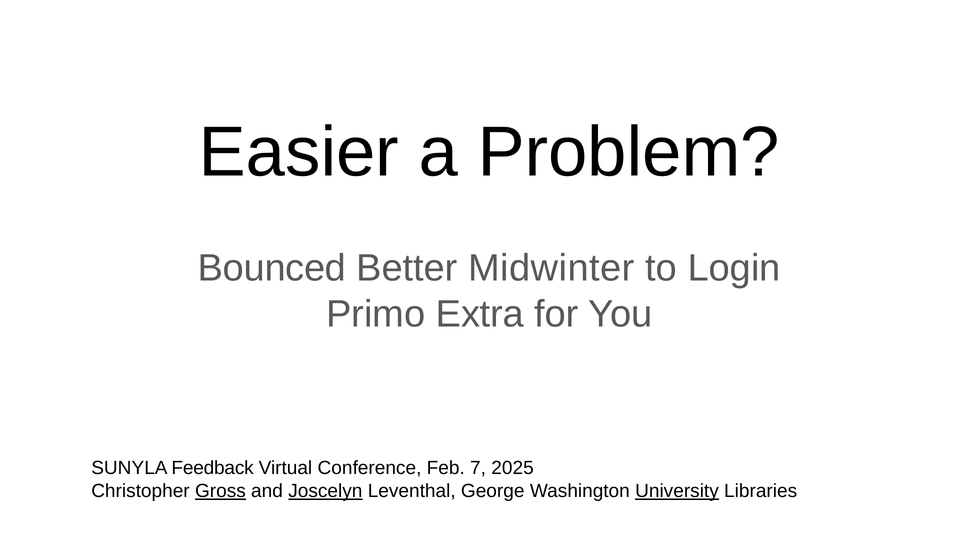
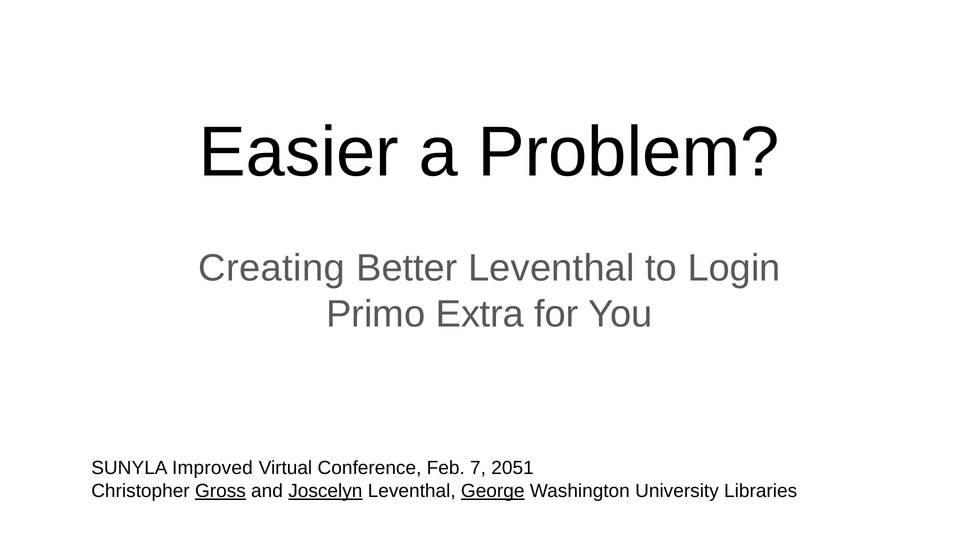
Bounced: Bounced -> Creating (272, 268)
Better Midwinter: Midwinter -> Leventhal (551, 268)
Feedback: Feedback -> Improved (212, 468)
2025: 2025 -> 2051 (513, 468)
George underline: none -> present (493, 491)
University underline: present -> none (677, 491)
